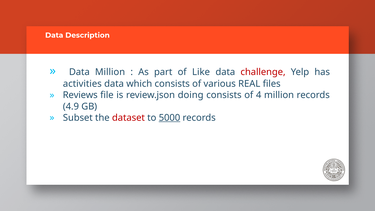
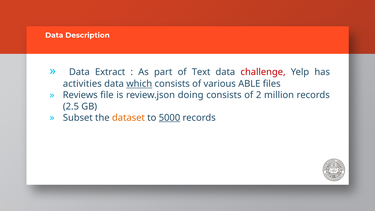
Data Million: Million -> Extract (110, 72)
Like: Like -> Text (201, 72)
which underline: none -> present (139, 84)
REAL: REAL -> ABLE (249, 84)
4: 4 -> 2 (259, 95)
4.9: 4.9 -> 2.5 (71, 106)
dataset colour: red -> orange (128, 118)
